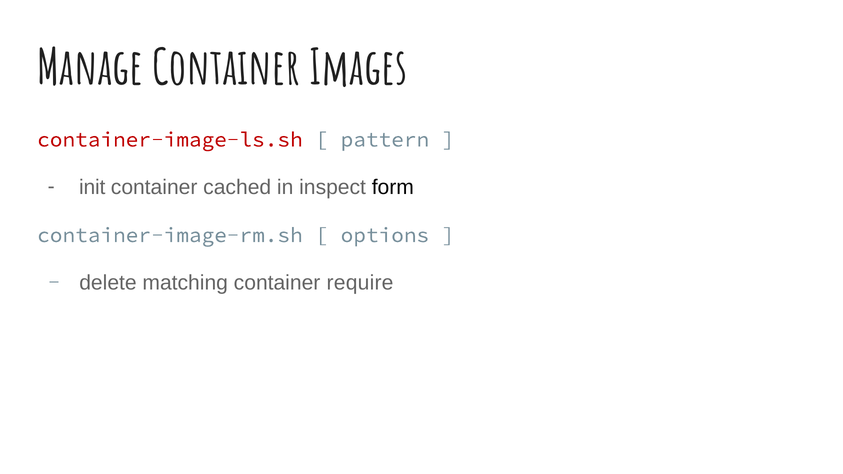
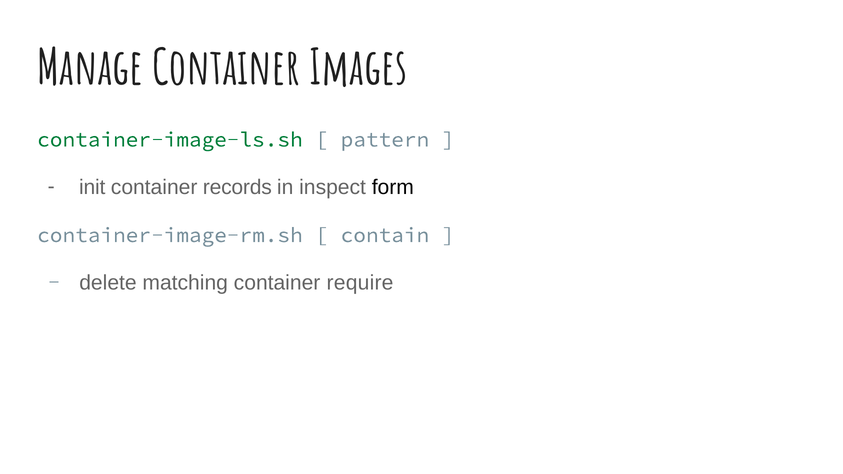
container-image-ls.sh colour: red -> green (170, 140)
cached: cached -> records (237, 187)
options: options -> contain (385, 235)
